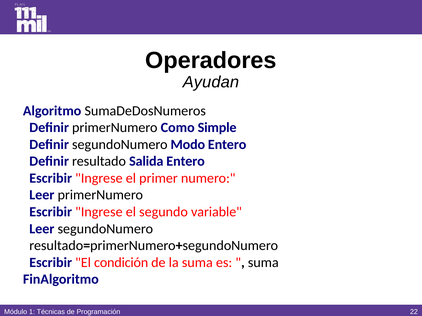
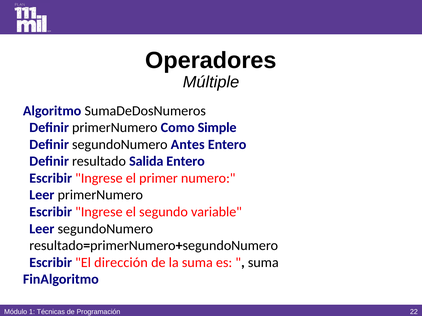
Ayudan: Ayudan -> Múltiple (211, 82)
Modo: Modo -> Antes (188, 145)
condición: condición -> dirección (121, 263)
